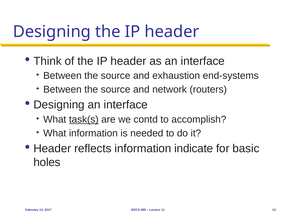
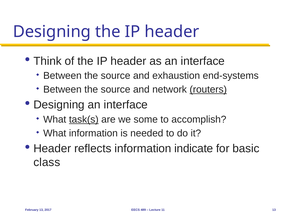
routers underline: none -> present (208, 90)
contd: contd -> some (146, 119)
holes: holes -> class (47, 162)
